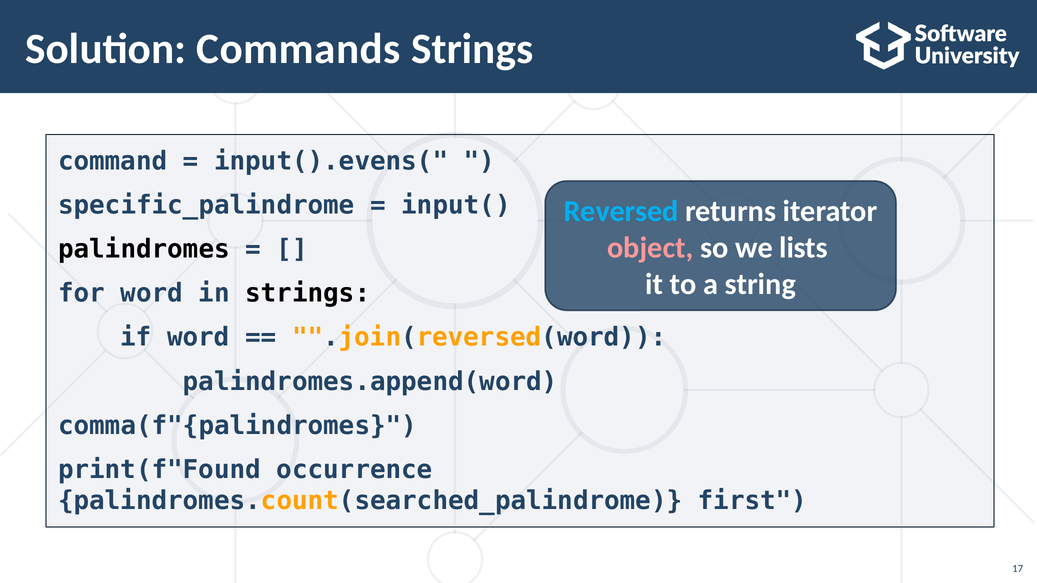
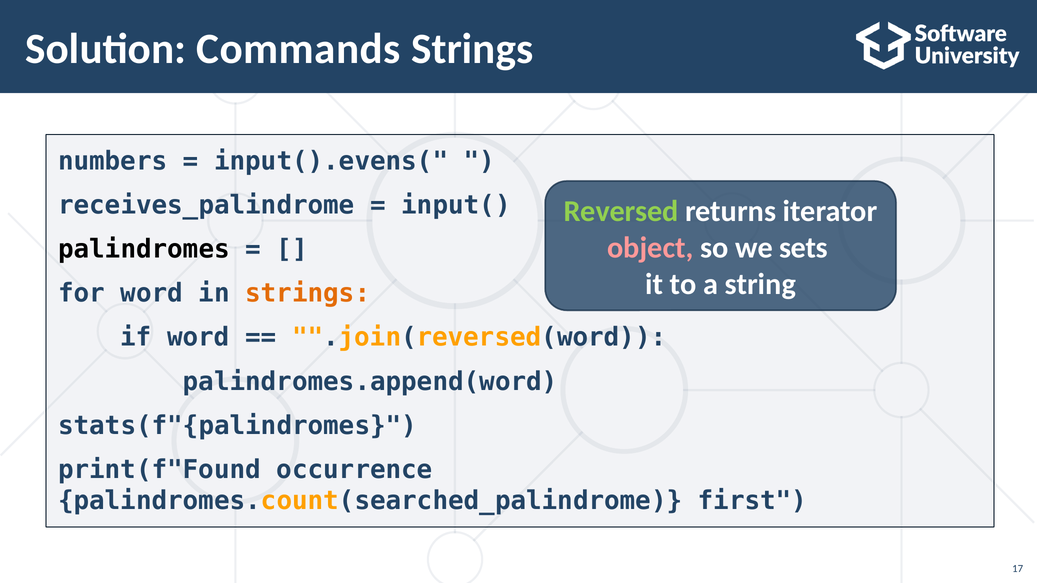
command: command -> numbers (113, 161)
specific_palindrome: specific_palindrome -> receives_palindrome (206, 205)
Reversed colour: light blue -> light green (621, 212)
lists: lists -> sets (804, 248)
strings colour: black -> orange (308, 293)
comma(f"{palindromes: comma(f"{palindromes -> stats(f"{palindromes (238, 426)
